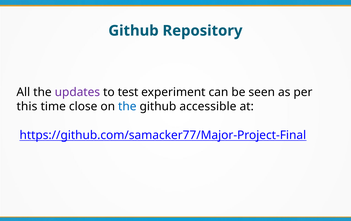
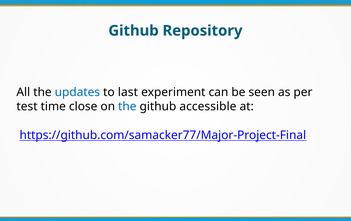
updates colour: purple -> blue (77, 92)
test: test -> last (128, 92)
this: this -> test (27, 107)
